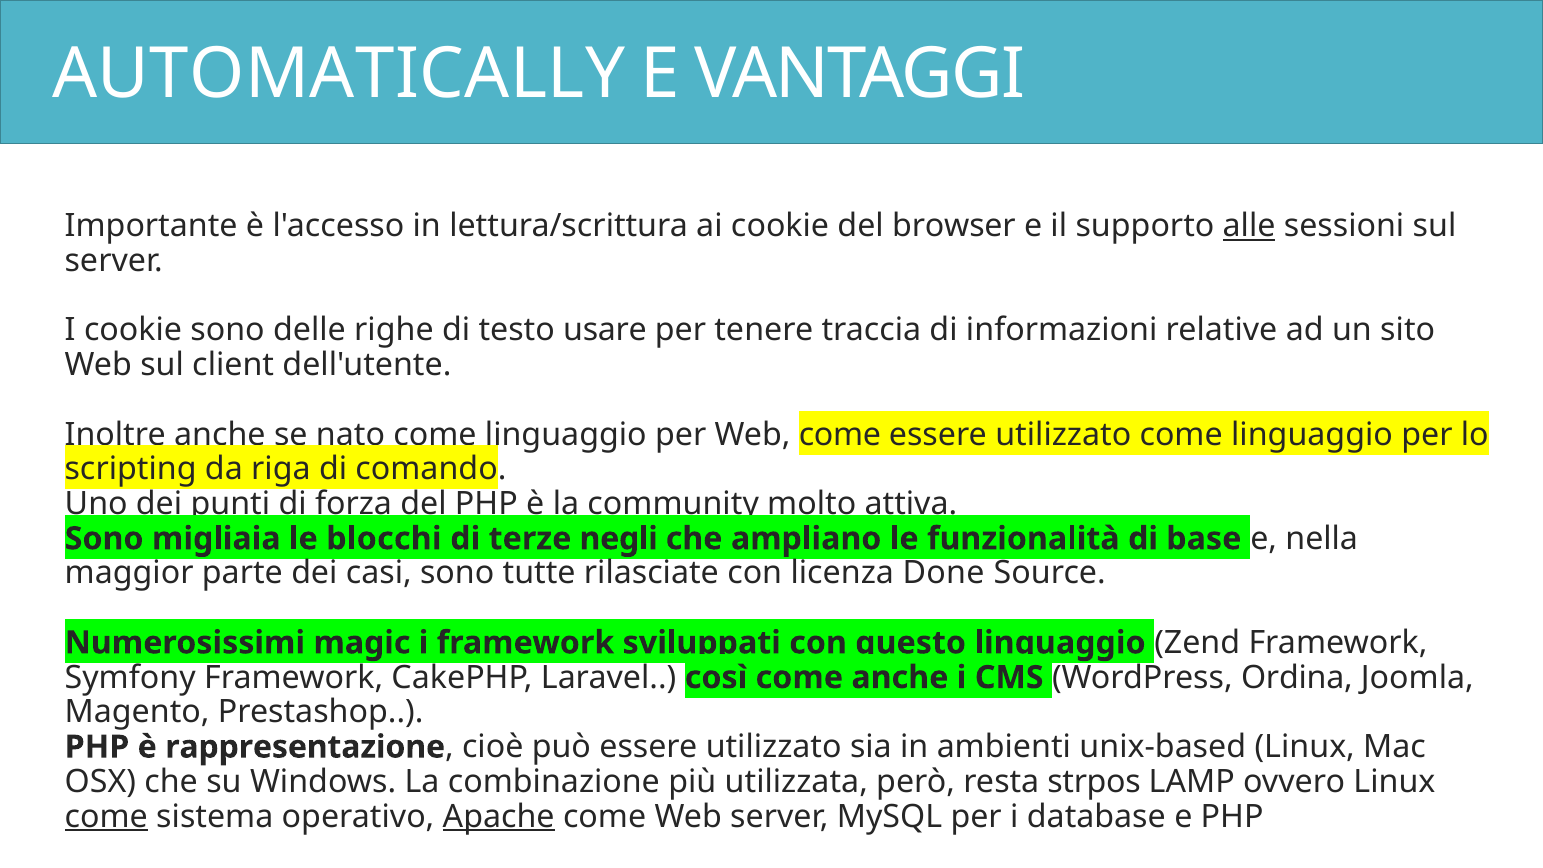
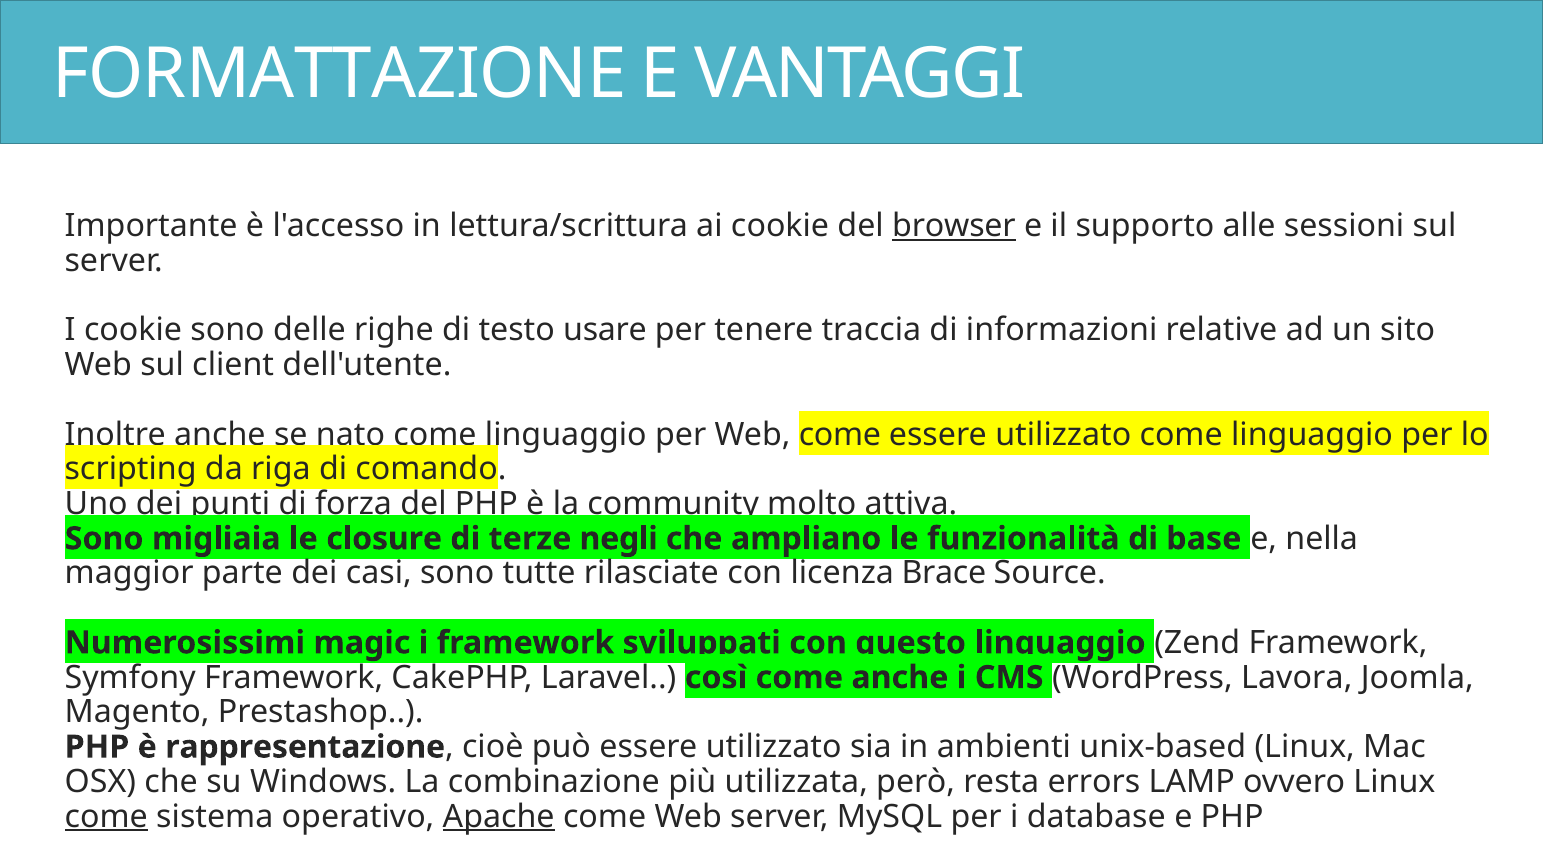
AUTOMATICALLY: AUTOMATICALLY -> FORMATTAZIONE (339, 74)
browser underline: none -> present (954, 226)
alle underline: present -> none (1249, 226)
blocchi: blocchi -> closure (384, 539)
Done: Done -> Brace (944, 573)
Ordina: Ordina -> Lavora (1297, 677)
strpos: strpos -> errors (1094, 782)
